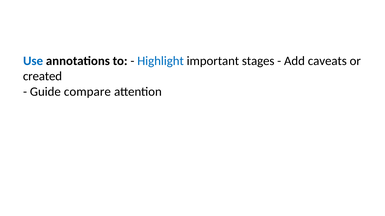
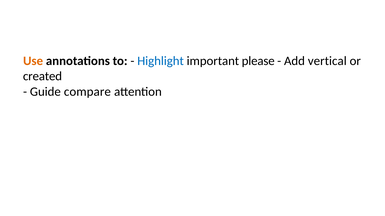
Use colour: blue -> orange (33, 61)
stages: stages -> please (258, 61)
caveats: caveats -> vertical (327, 61)
